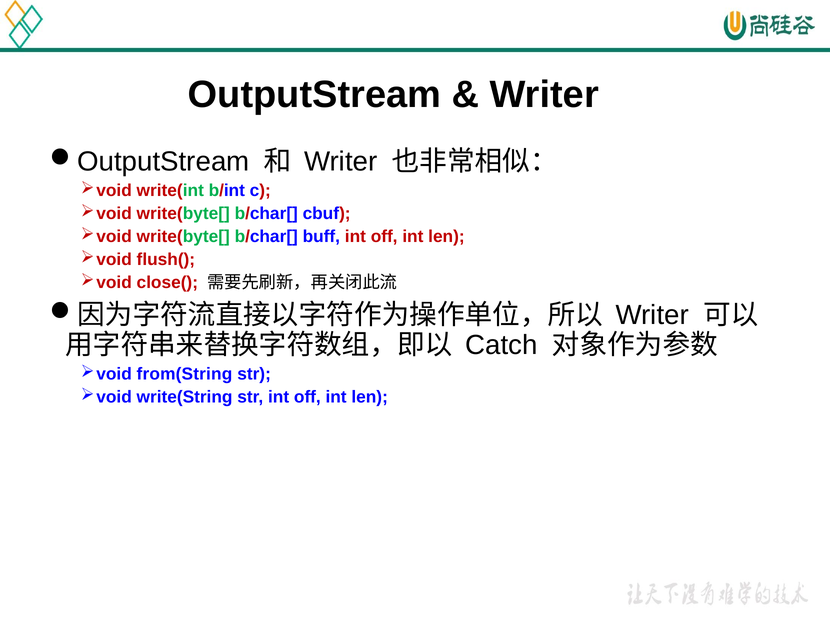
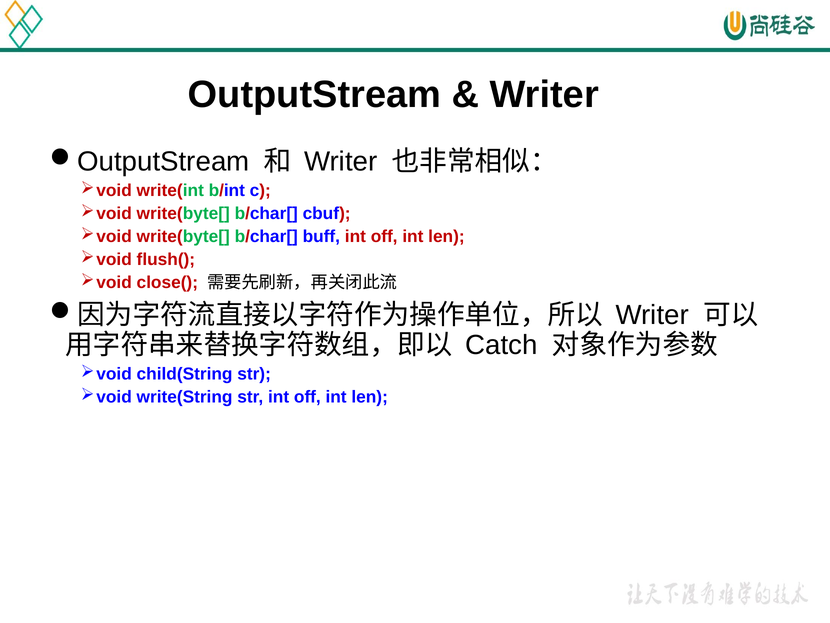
from(String: from(String -> child(String (185, 374)
